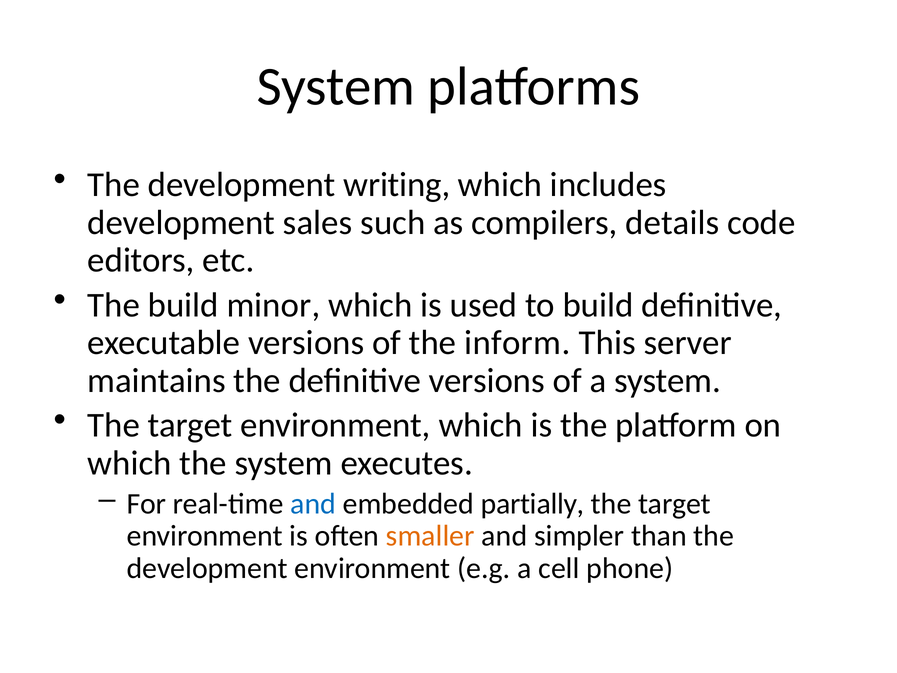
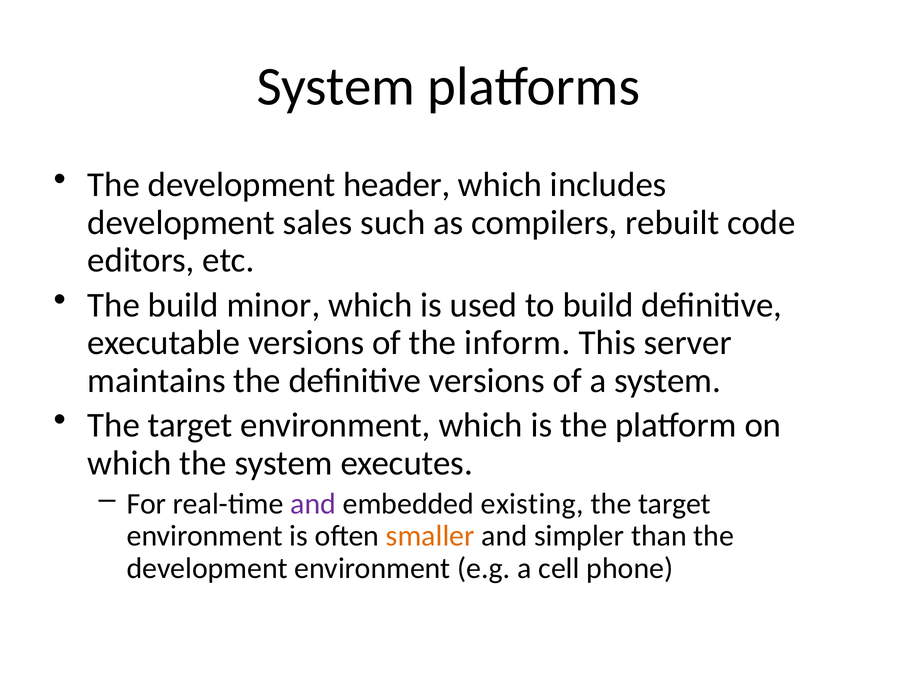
writing: writing -> header (397, 185)
details: details -> rebuilt (672, 223)
and colour: blue -> purple (313, 504)
partially: partially -> existing (532, 504)
